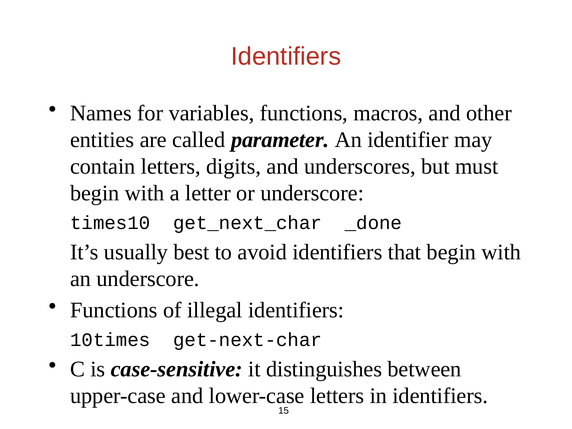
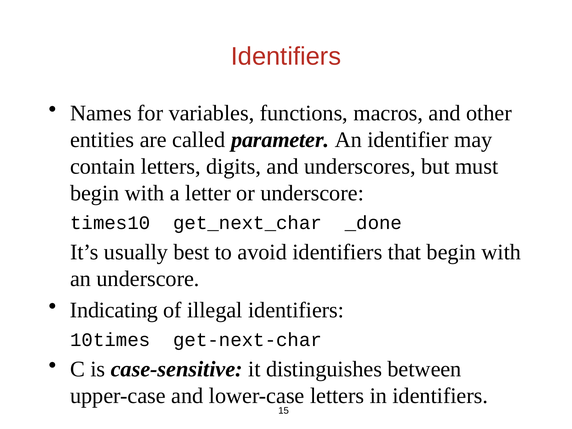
Functions: Functions -> Indicating (114, 310)
